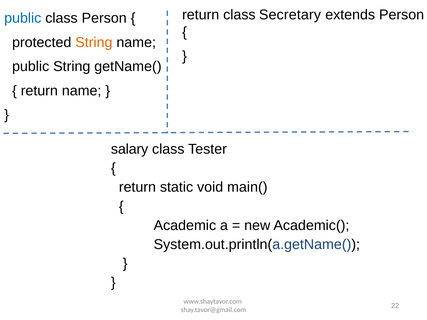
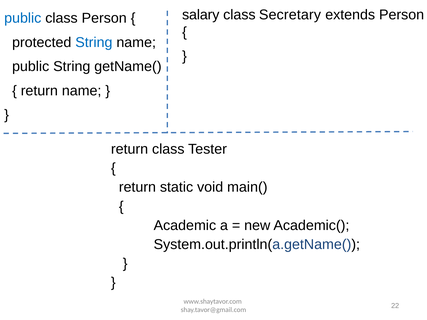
return: return -> salary (201, 15)
String colour: orange -> blue (94, 42)
salary: salary -> return (130, 149)
